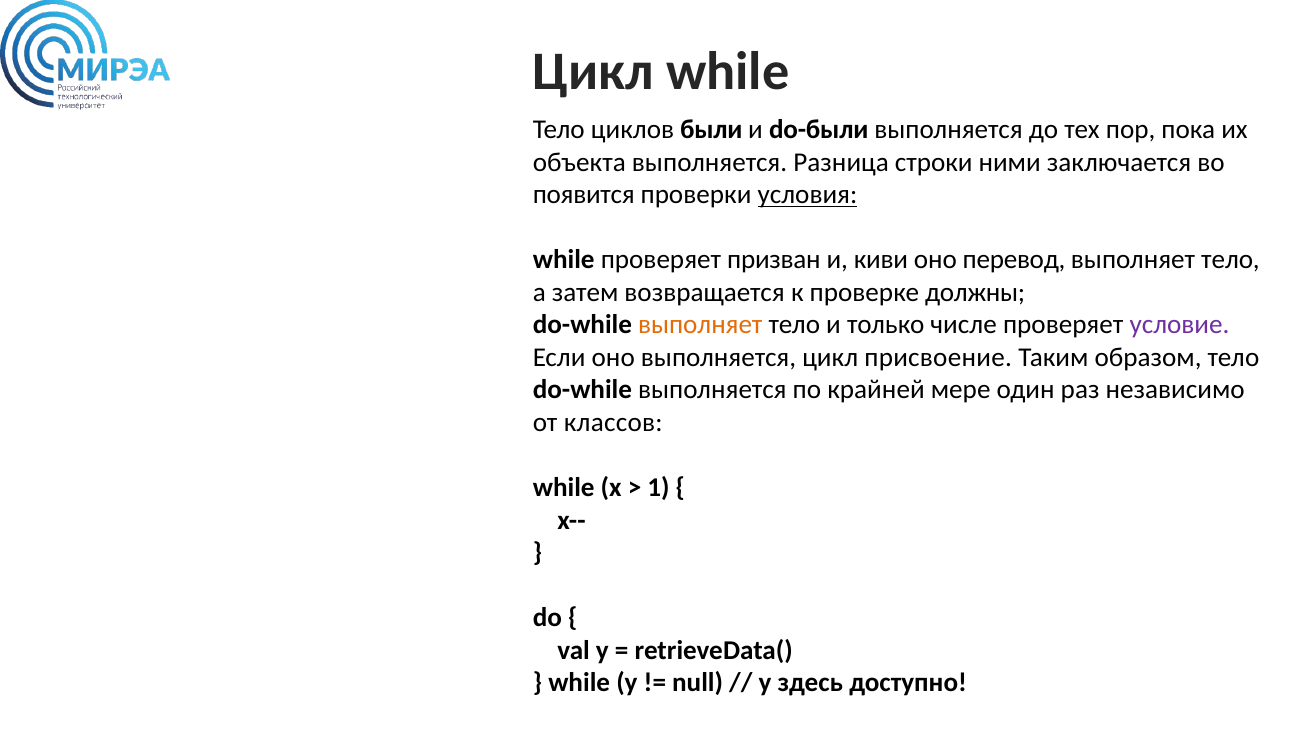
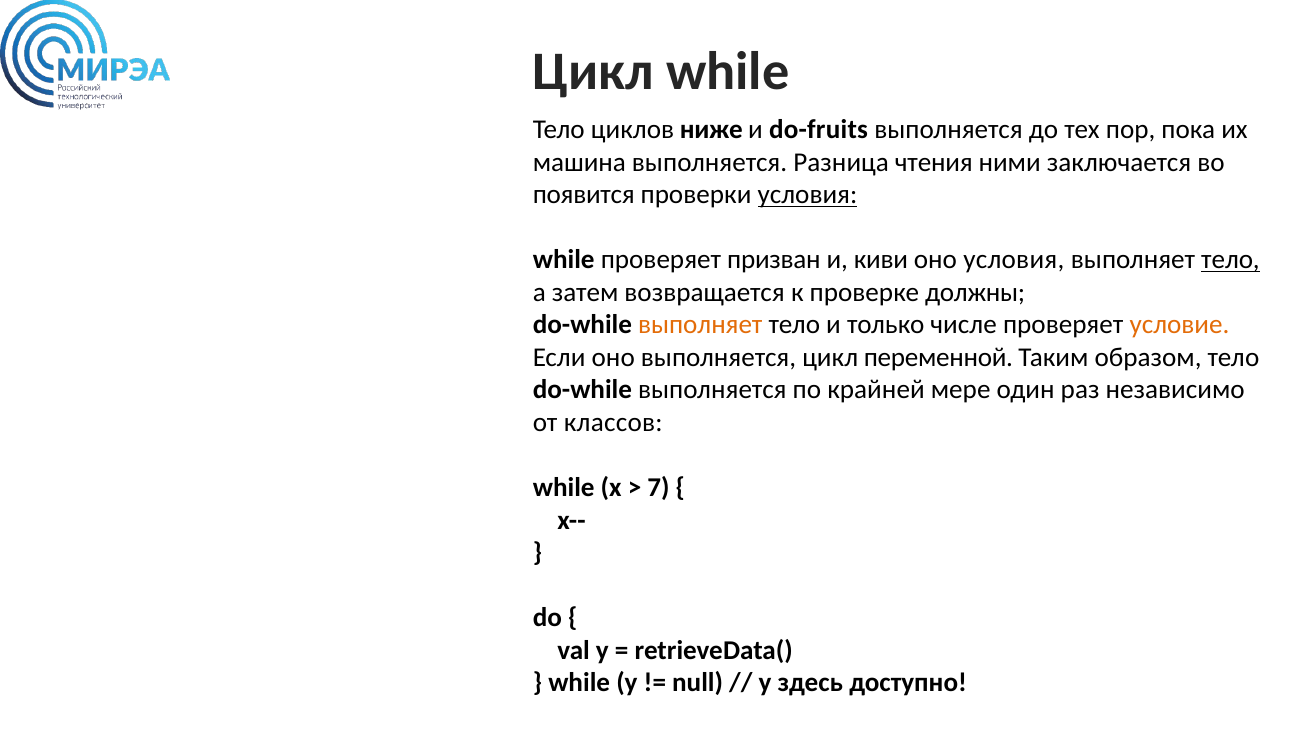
были: были -> ниже (711, 130)
do-были: do-были -> do-fruits (818, 130)
объекта: объекта -> машина (579, 162)
строки: строки -> чтения (934, 162)
оно перевод: перевод -> условия (1014, 260)
тело underline: none -> present (1230, 260)
условие colour: purple -> orange (1179, 325)
присвоение: присвоение -> переменной (938, 358)
1: 1 -> 7 (659, 488)
